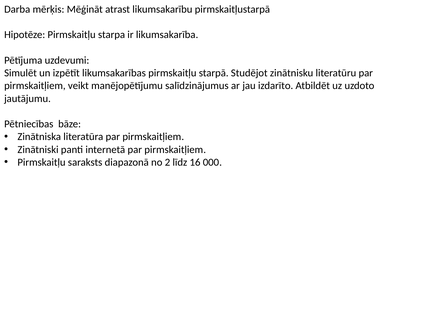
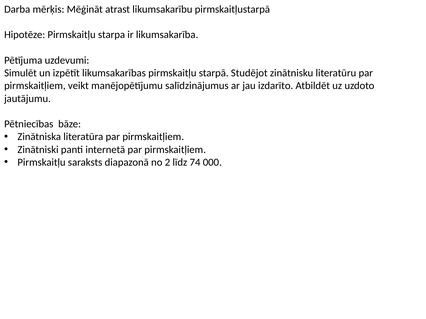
16: 16 -> 74 (195, 163)
